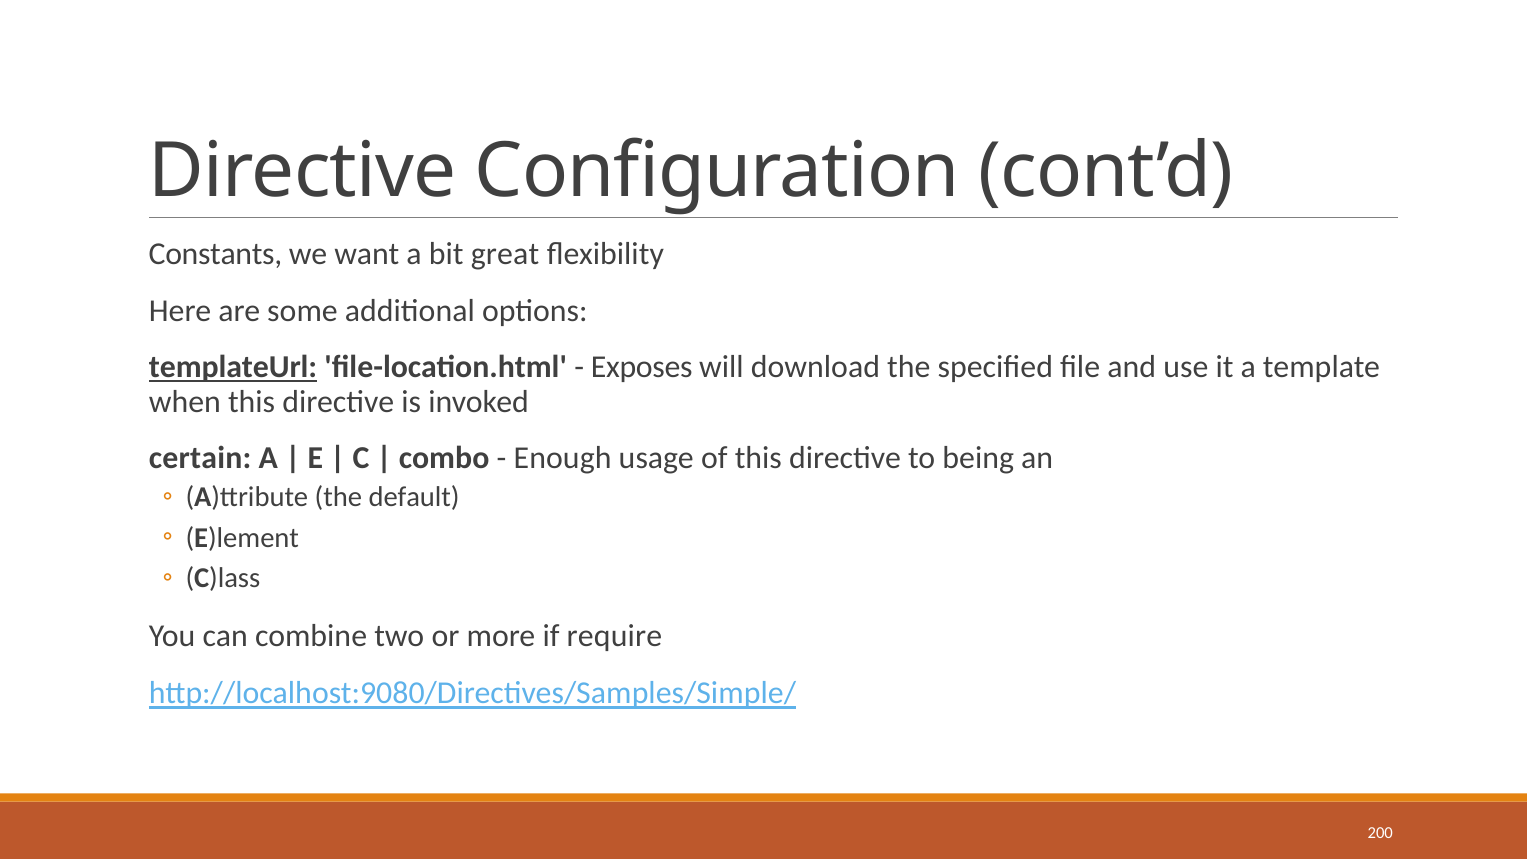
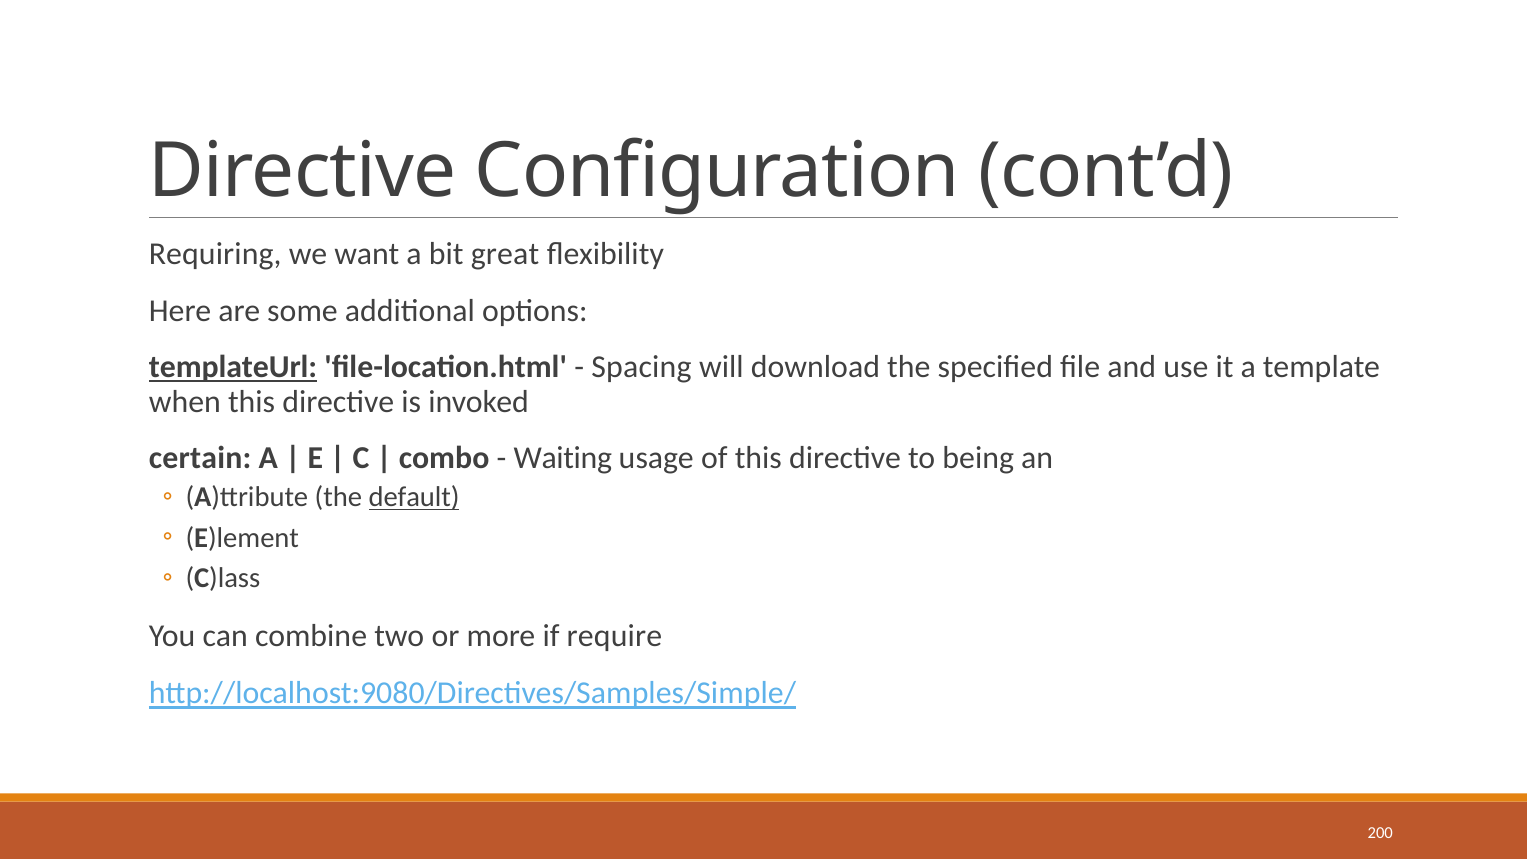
Constants: Constants -> Requiring (215, 254)
Exposes: Exposes -> Spacing (641, 367)
Enough: Enough -> Waiting (563, 458)
default underline: none -> present (414, 497)
